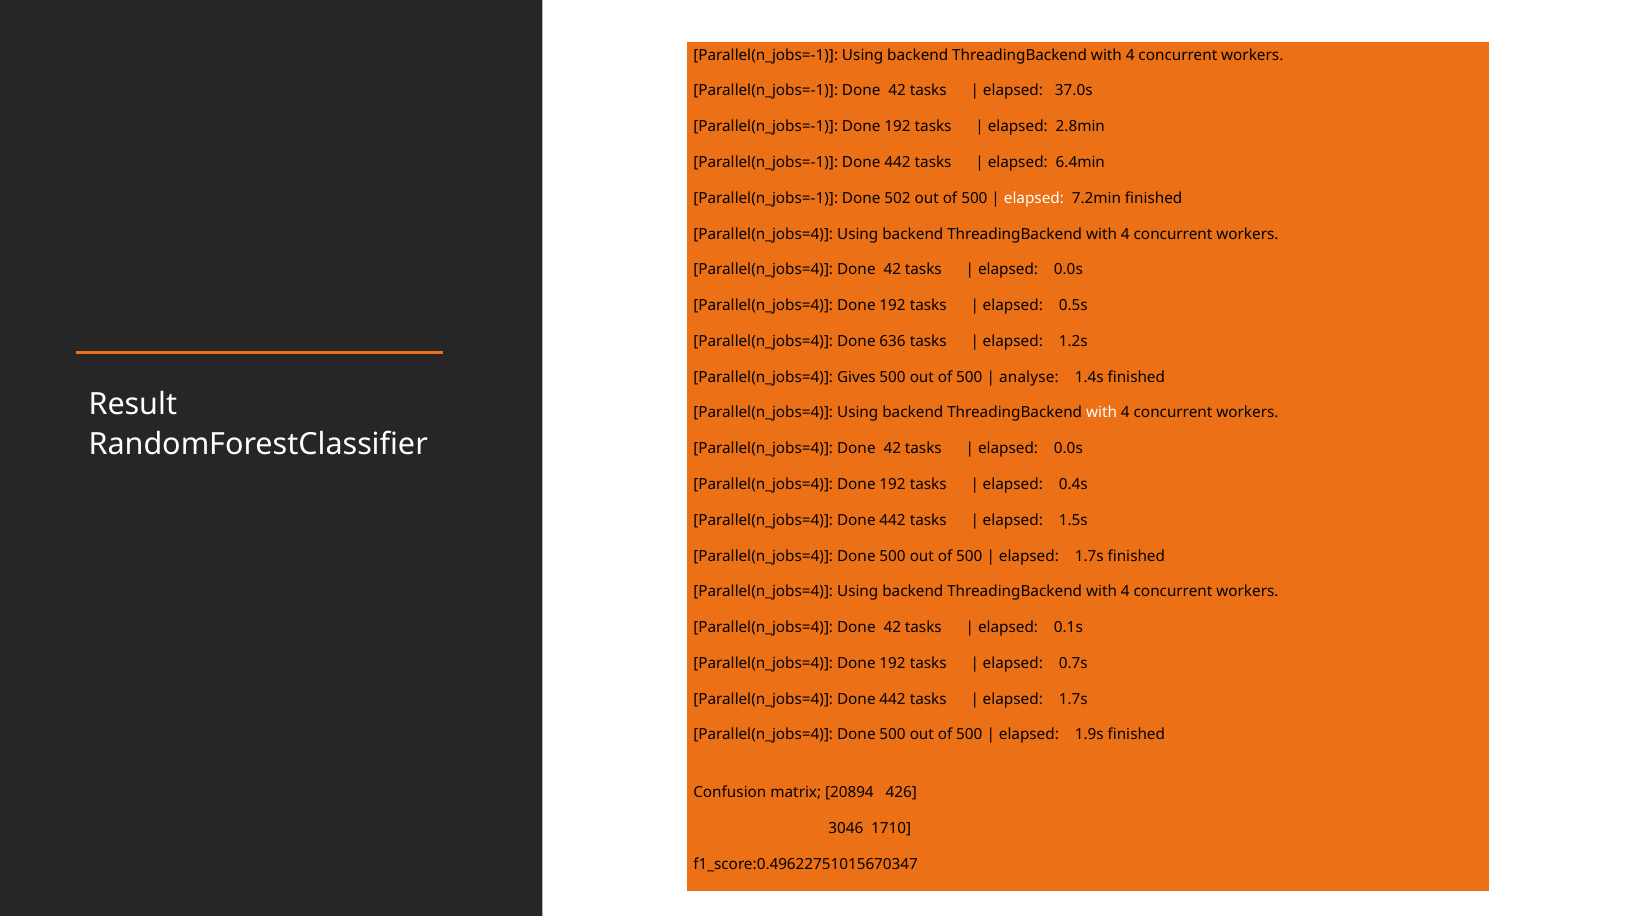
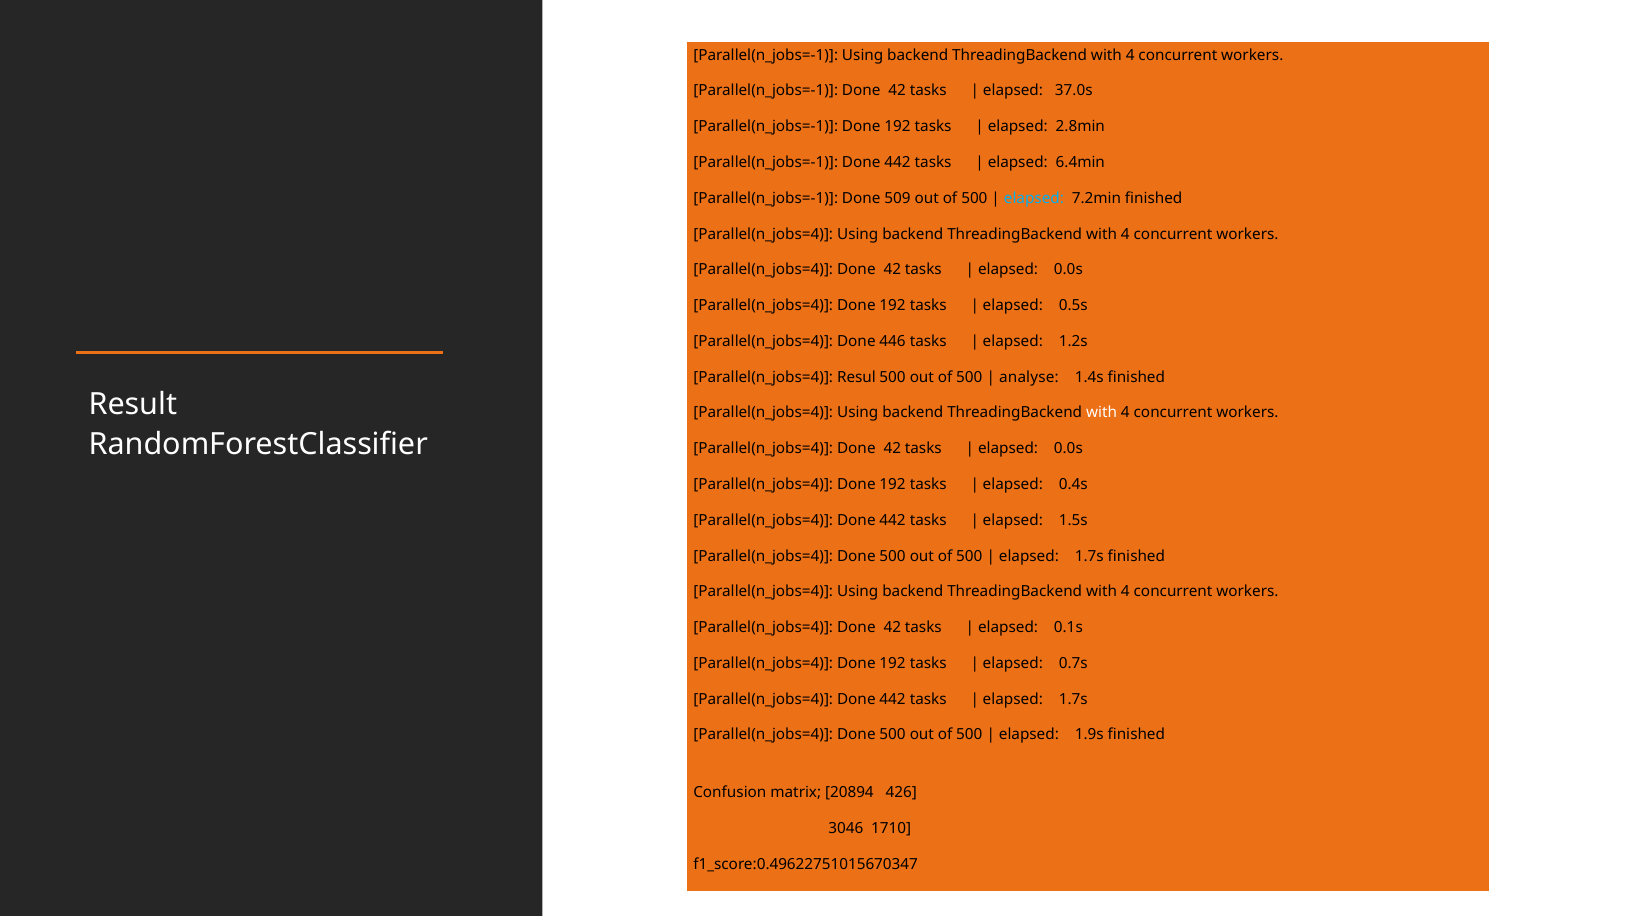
502: 502 -> 509 (898, 198)
elapsed colour: white -> light blue (1034, 198)
636: 636 -> 446 (893, 341)
Gives: Gives -> Resul (856, 377)
